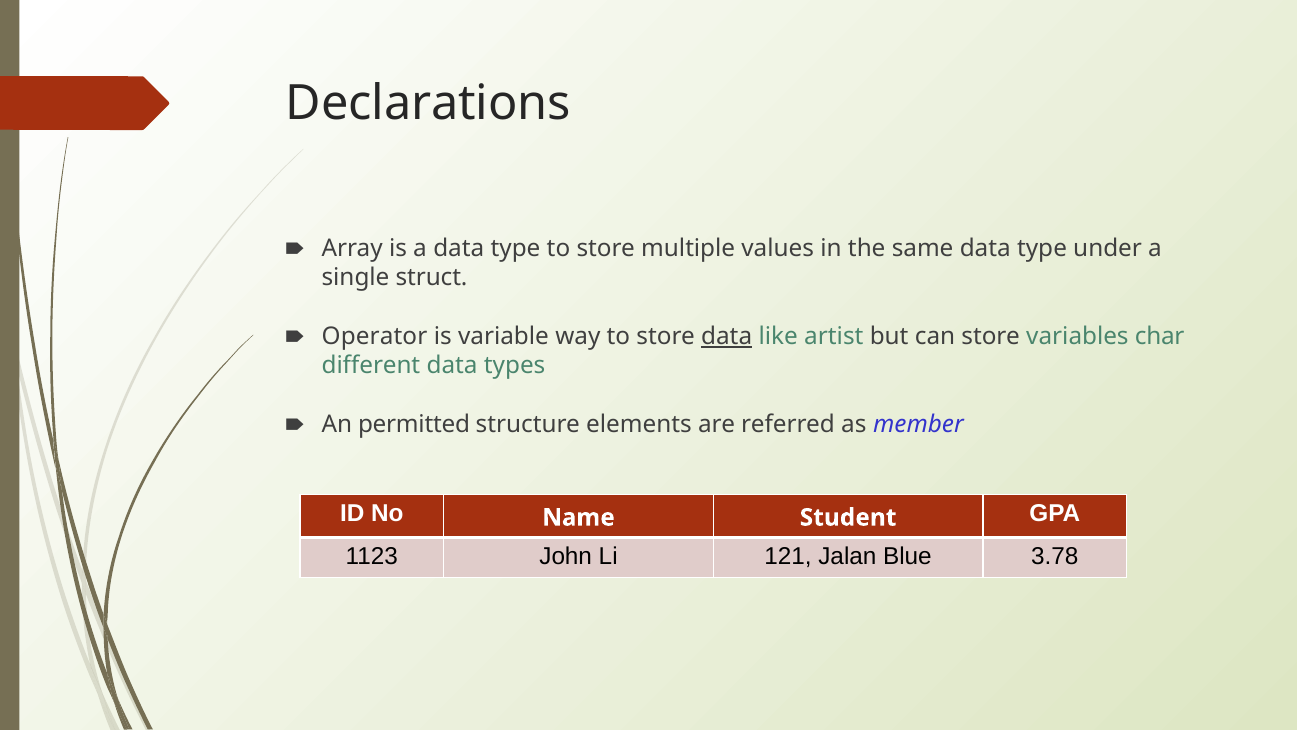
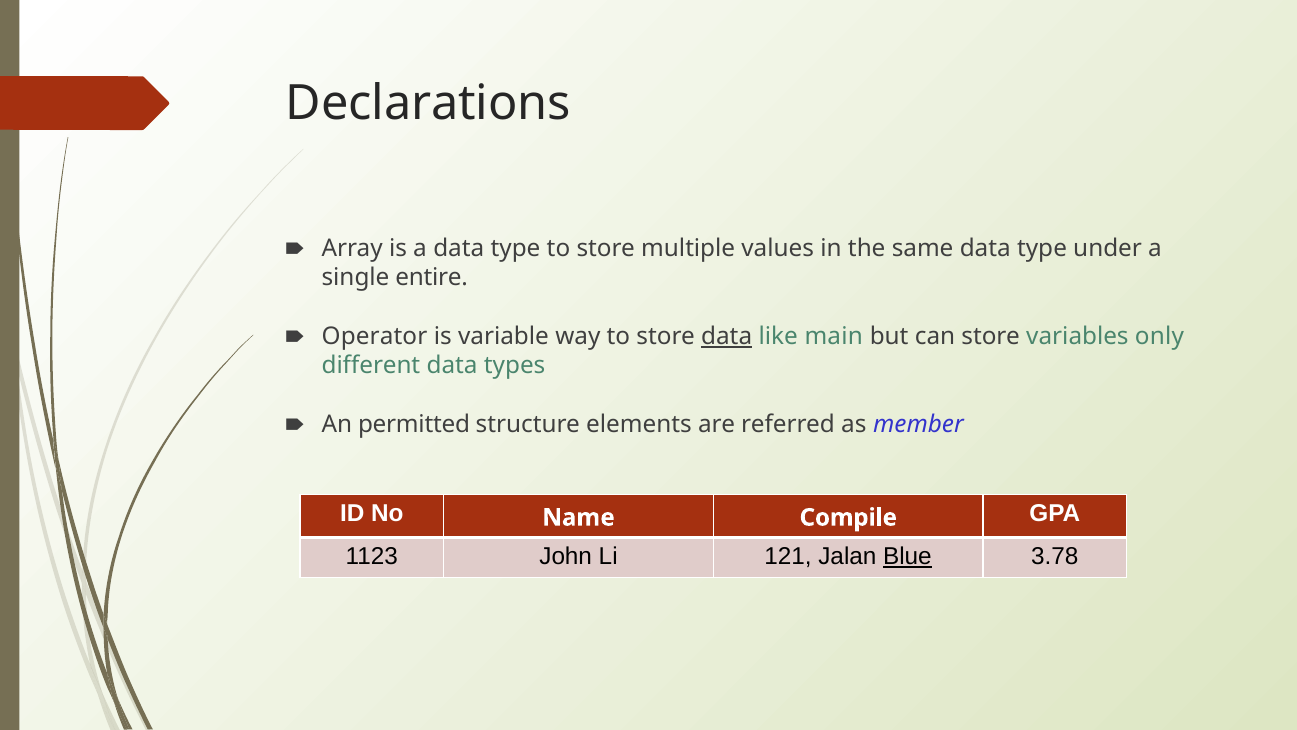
struct: struct -> entire (432, 277)
artist: artist -> main (834, 336)
char: char -> only (1159, 336)
Student: Student -> Compile (848, 517)
Blue underline: none -> present (907, 556)
